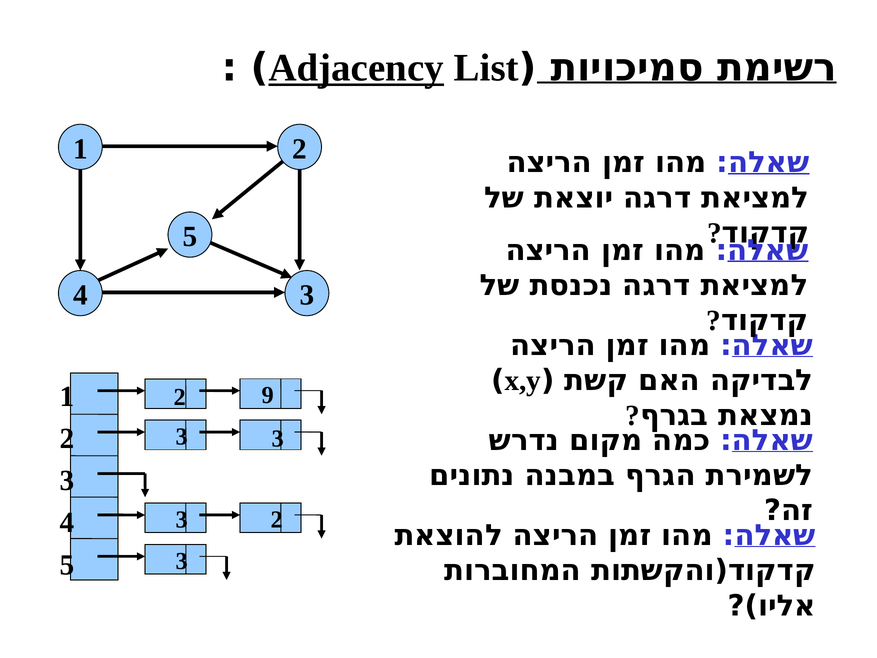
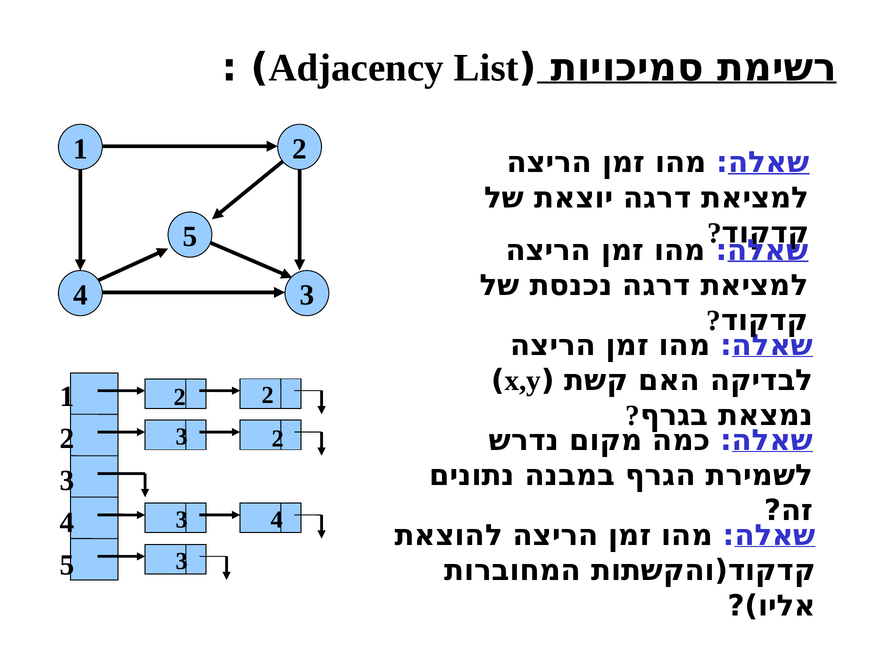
Adjacency underline: present -> none (356, 68)
2 9: 9 -> 2 (268, 395)
3: 3 -> 2 (278, 438)
2: 2 -> 4 (277, 519)
